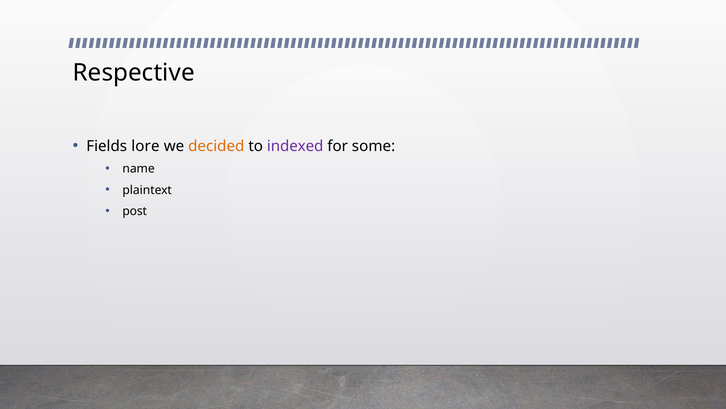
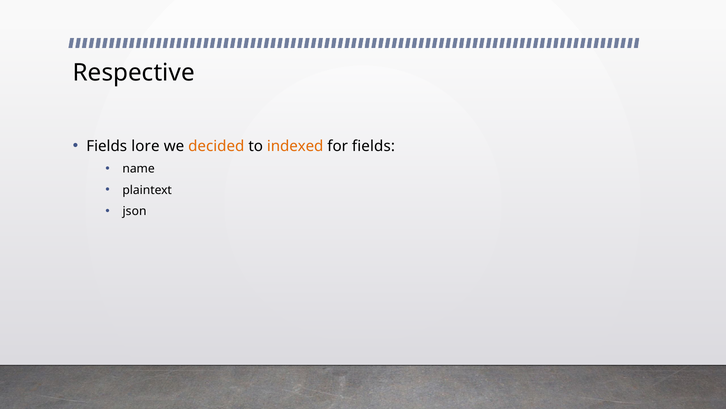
indexed colour: purple -> orange (295, 146)
for some: some -> fields (373, 146)
post: post -> json (135, 211)
